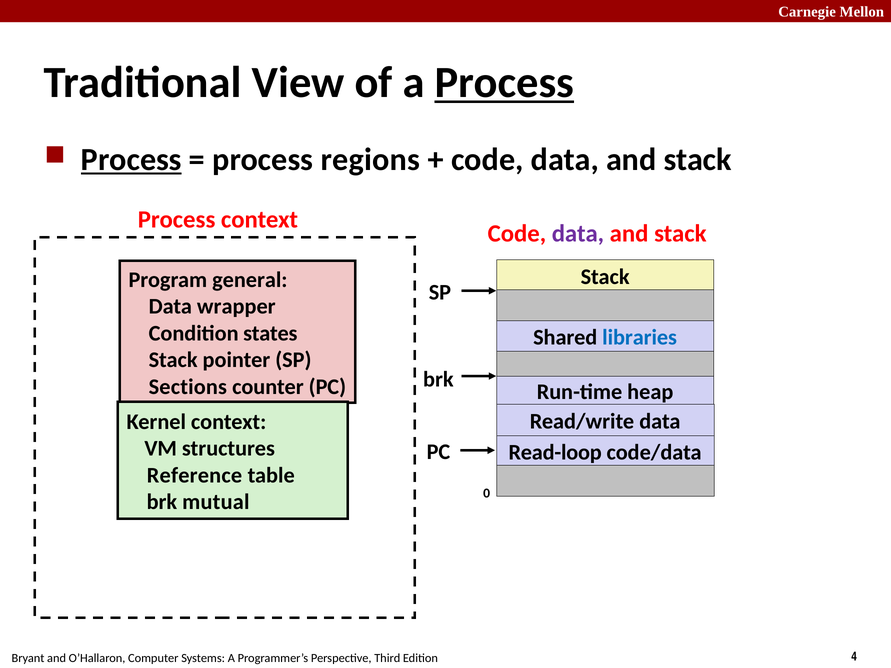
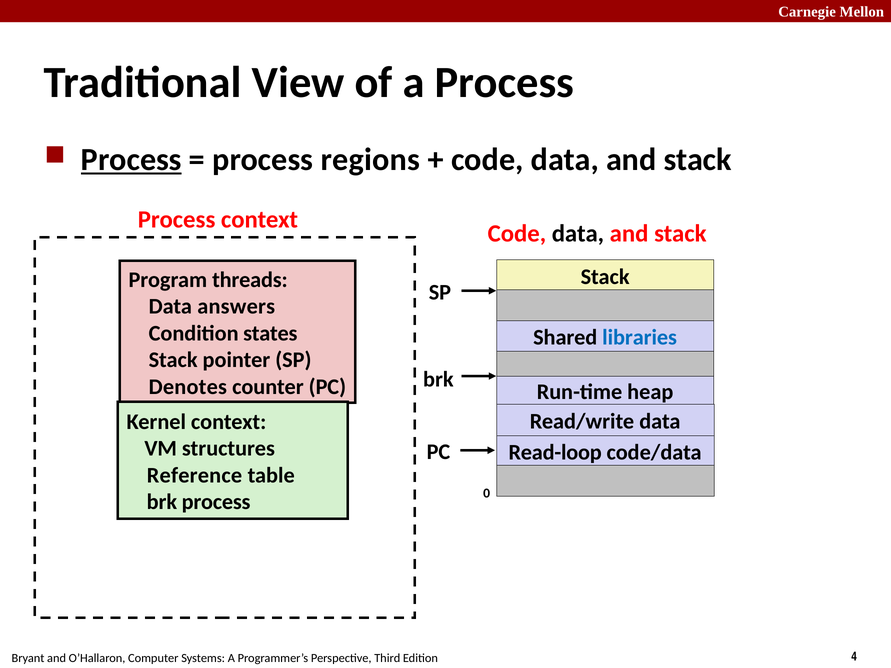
Process underline: present -> none (504, 83)
data colour: purple -> black (578, 233)
general: general -> threads (250, 280)
wrapper: wrapper -> answers (236, 307)
Sections: Sections -> Denotes (188, 387)
mutual: mutual -> process (216, 502)
